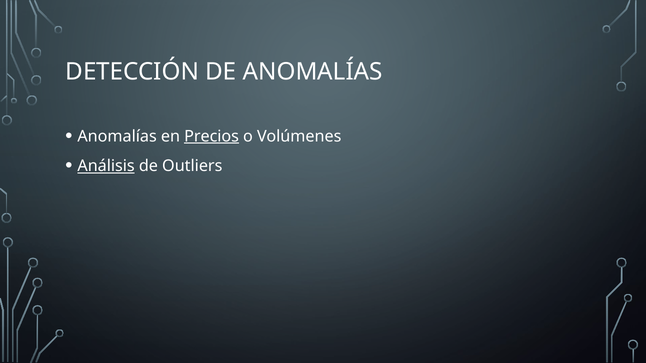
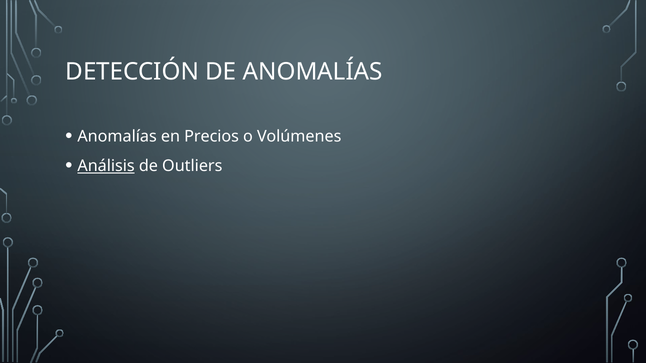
Precios underline: present -> none (212, 136)
